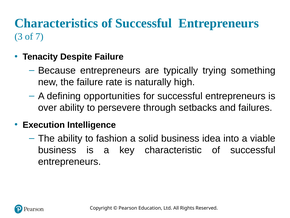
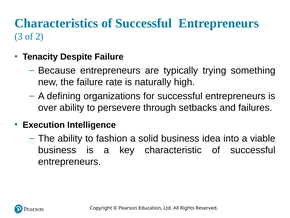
7: 7 -> 2 (39, 36)
opportunities: opportunities -> organizations (112, 96)
